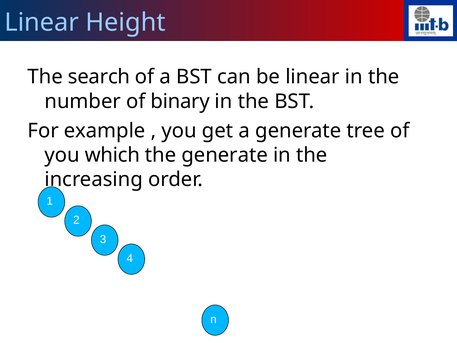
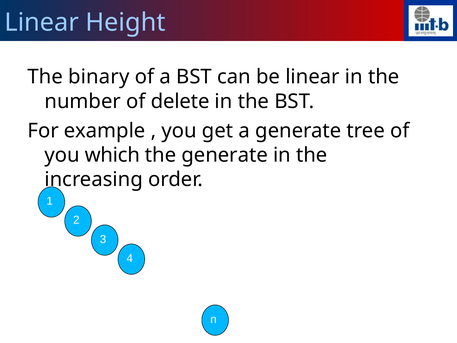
search: search -> binary (99, 77)
binary: binary -> delete (180, 101)
